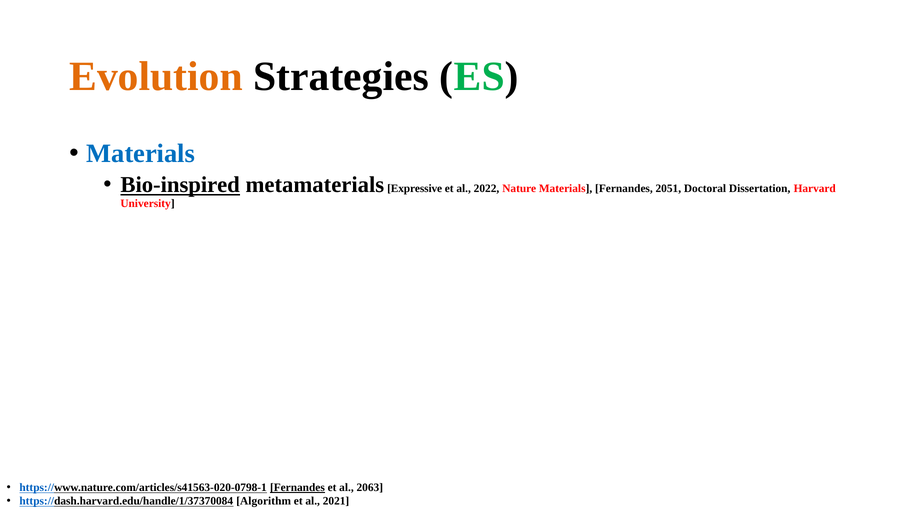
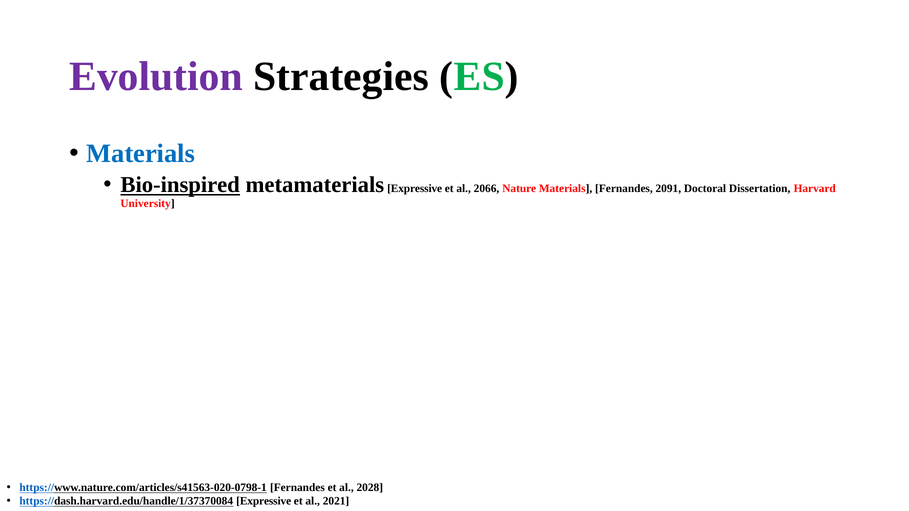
Evolution colour: orange -> purple (156, 76)
2022: 2022 -> 2066 (487, 189)
2051: 2051 -> 2091 (668, 189)
Fernandes underline: present -> none (297, 488)
2063: 2063 -> 2028 (370, 488)
https://dash.harvard.edu/handle/1/37370084 Algorithm: Algorithm -> Expressive (264, 501)
